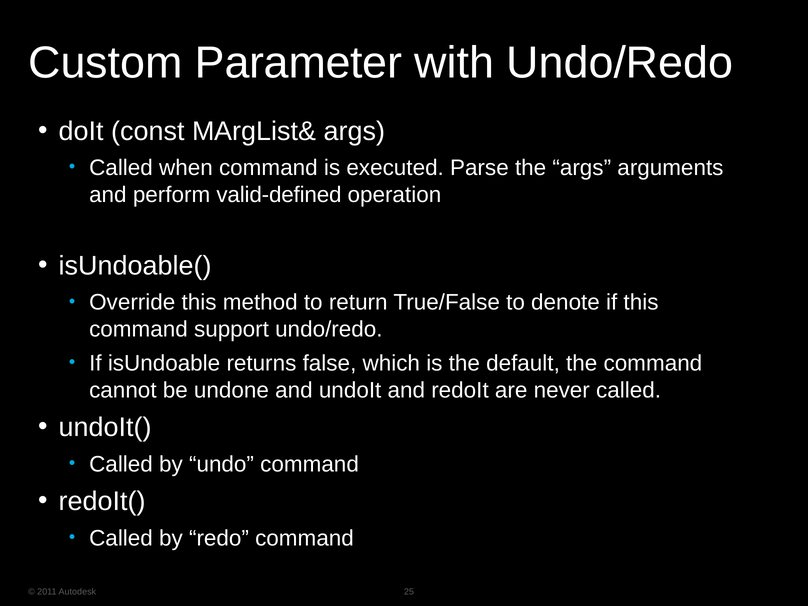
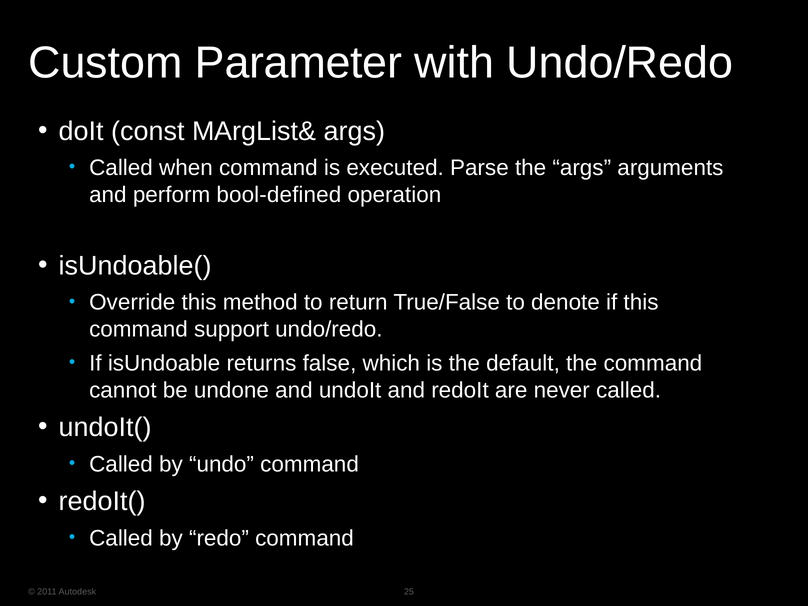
valid-defined: valid-defined -> bool-defined (279, 195)
